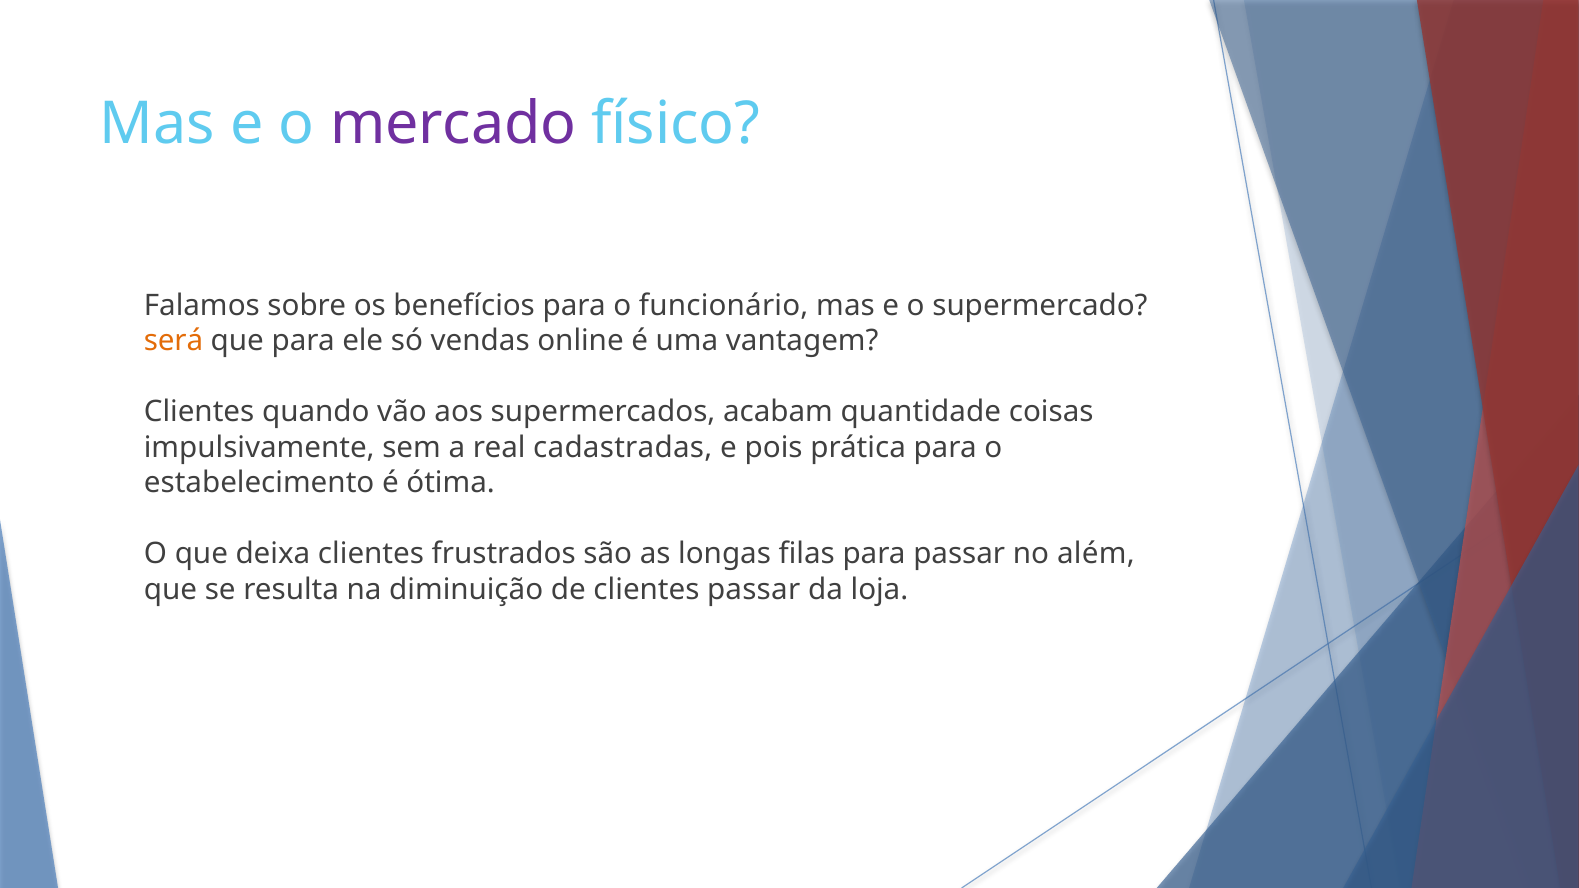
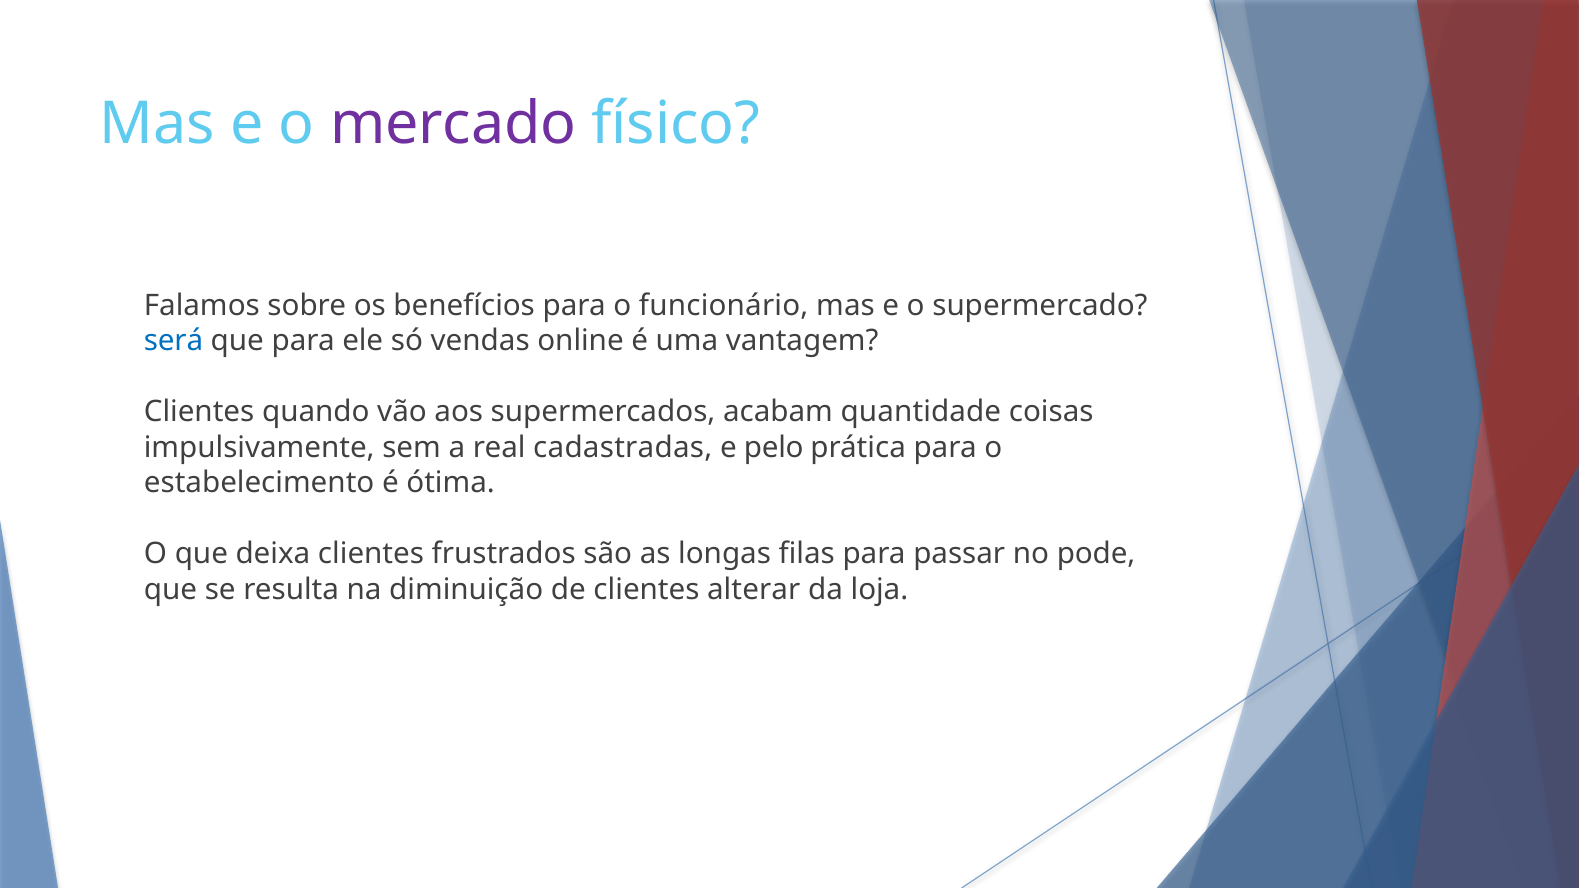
será colour: orange -> blue (174, 341)
pois: pois -> pelo (774, 448)
além: além -> pode (1096, 554)
clientes passar: passar -> alterar (754, 590)
